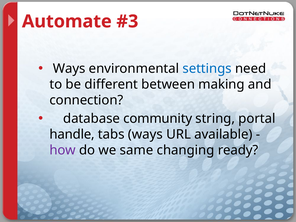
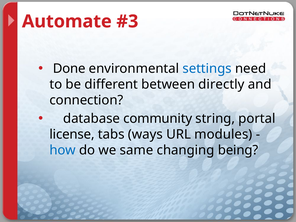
Ways: Ways -> Done (69, 69)
making: making -> directly (221, 84)
handle: handle -> license (72, 134)
available: available -> modules (223, 134)
how colour: purple -> blue (63, 150)
ready: ready -> being (238, 150)
